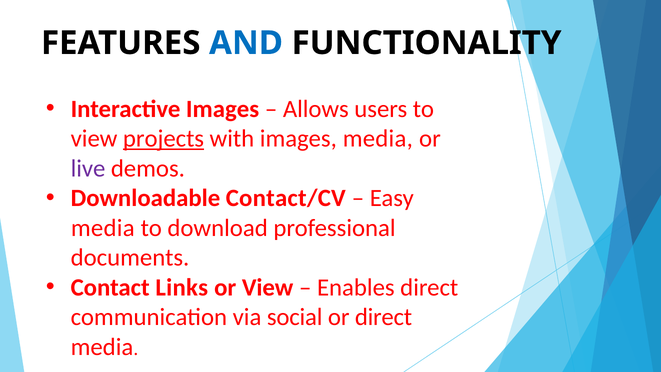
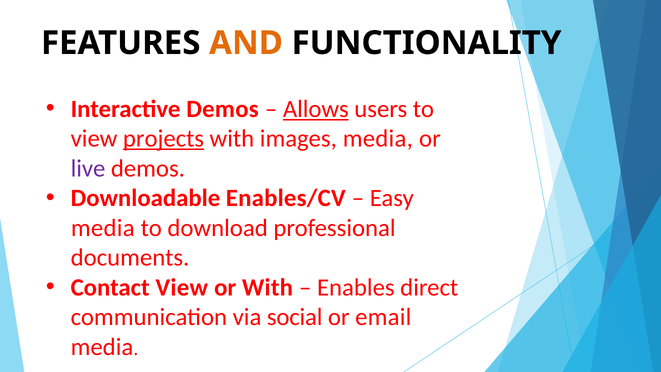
AND colour: blue -> orange (246, 43)
Interactive Images: Images -> Demos (222, 109)
Allows underline: none -> present (316, 109)
Contact/CV: Contact/CV -> Enables/CV (286, 198)
Contact Links: Links -> View (182, 287)
or View: View -> With (267, 287)
or direct: direct -> email (383, 317)
